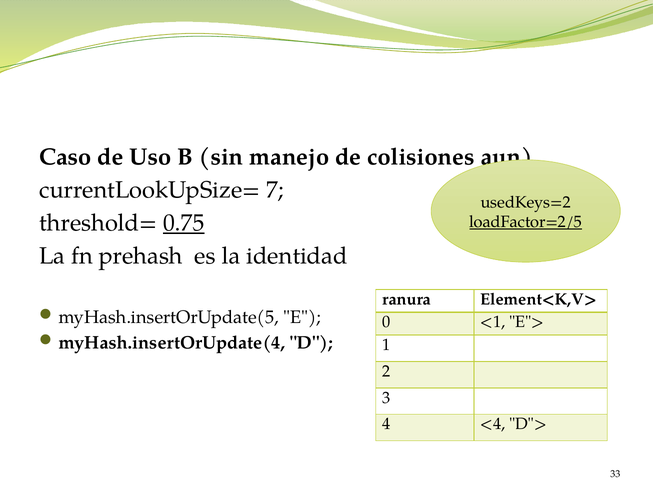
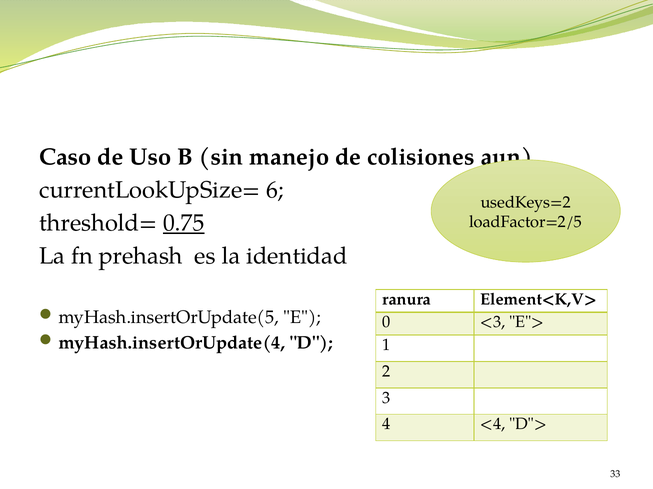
7: 7 -> 6 (275, 190)
loadFactor=2/5 underline: present -> none (526, 222)
<1: <1 -> <3 (493, 322)
